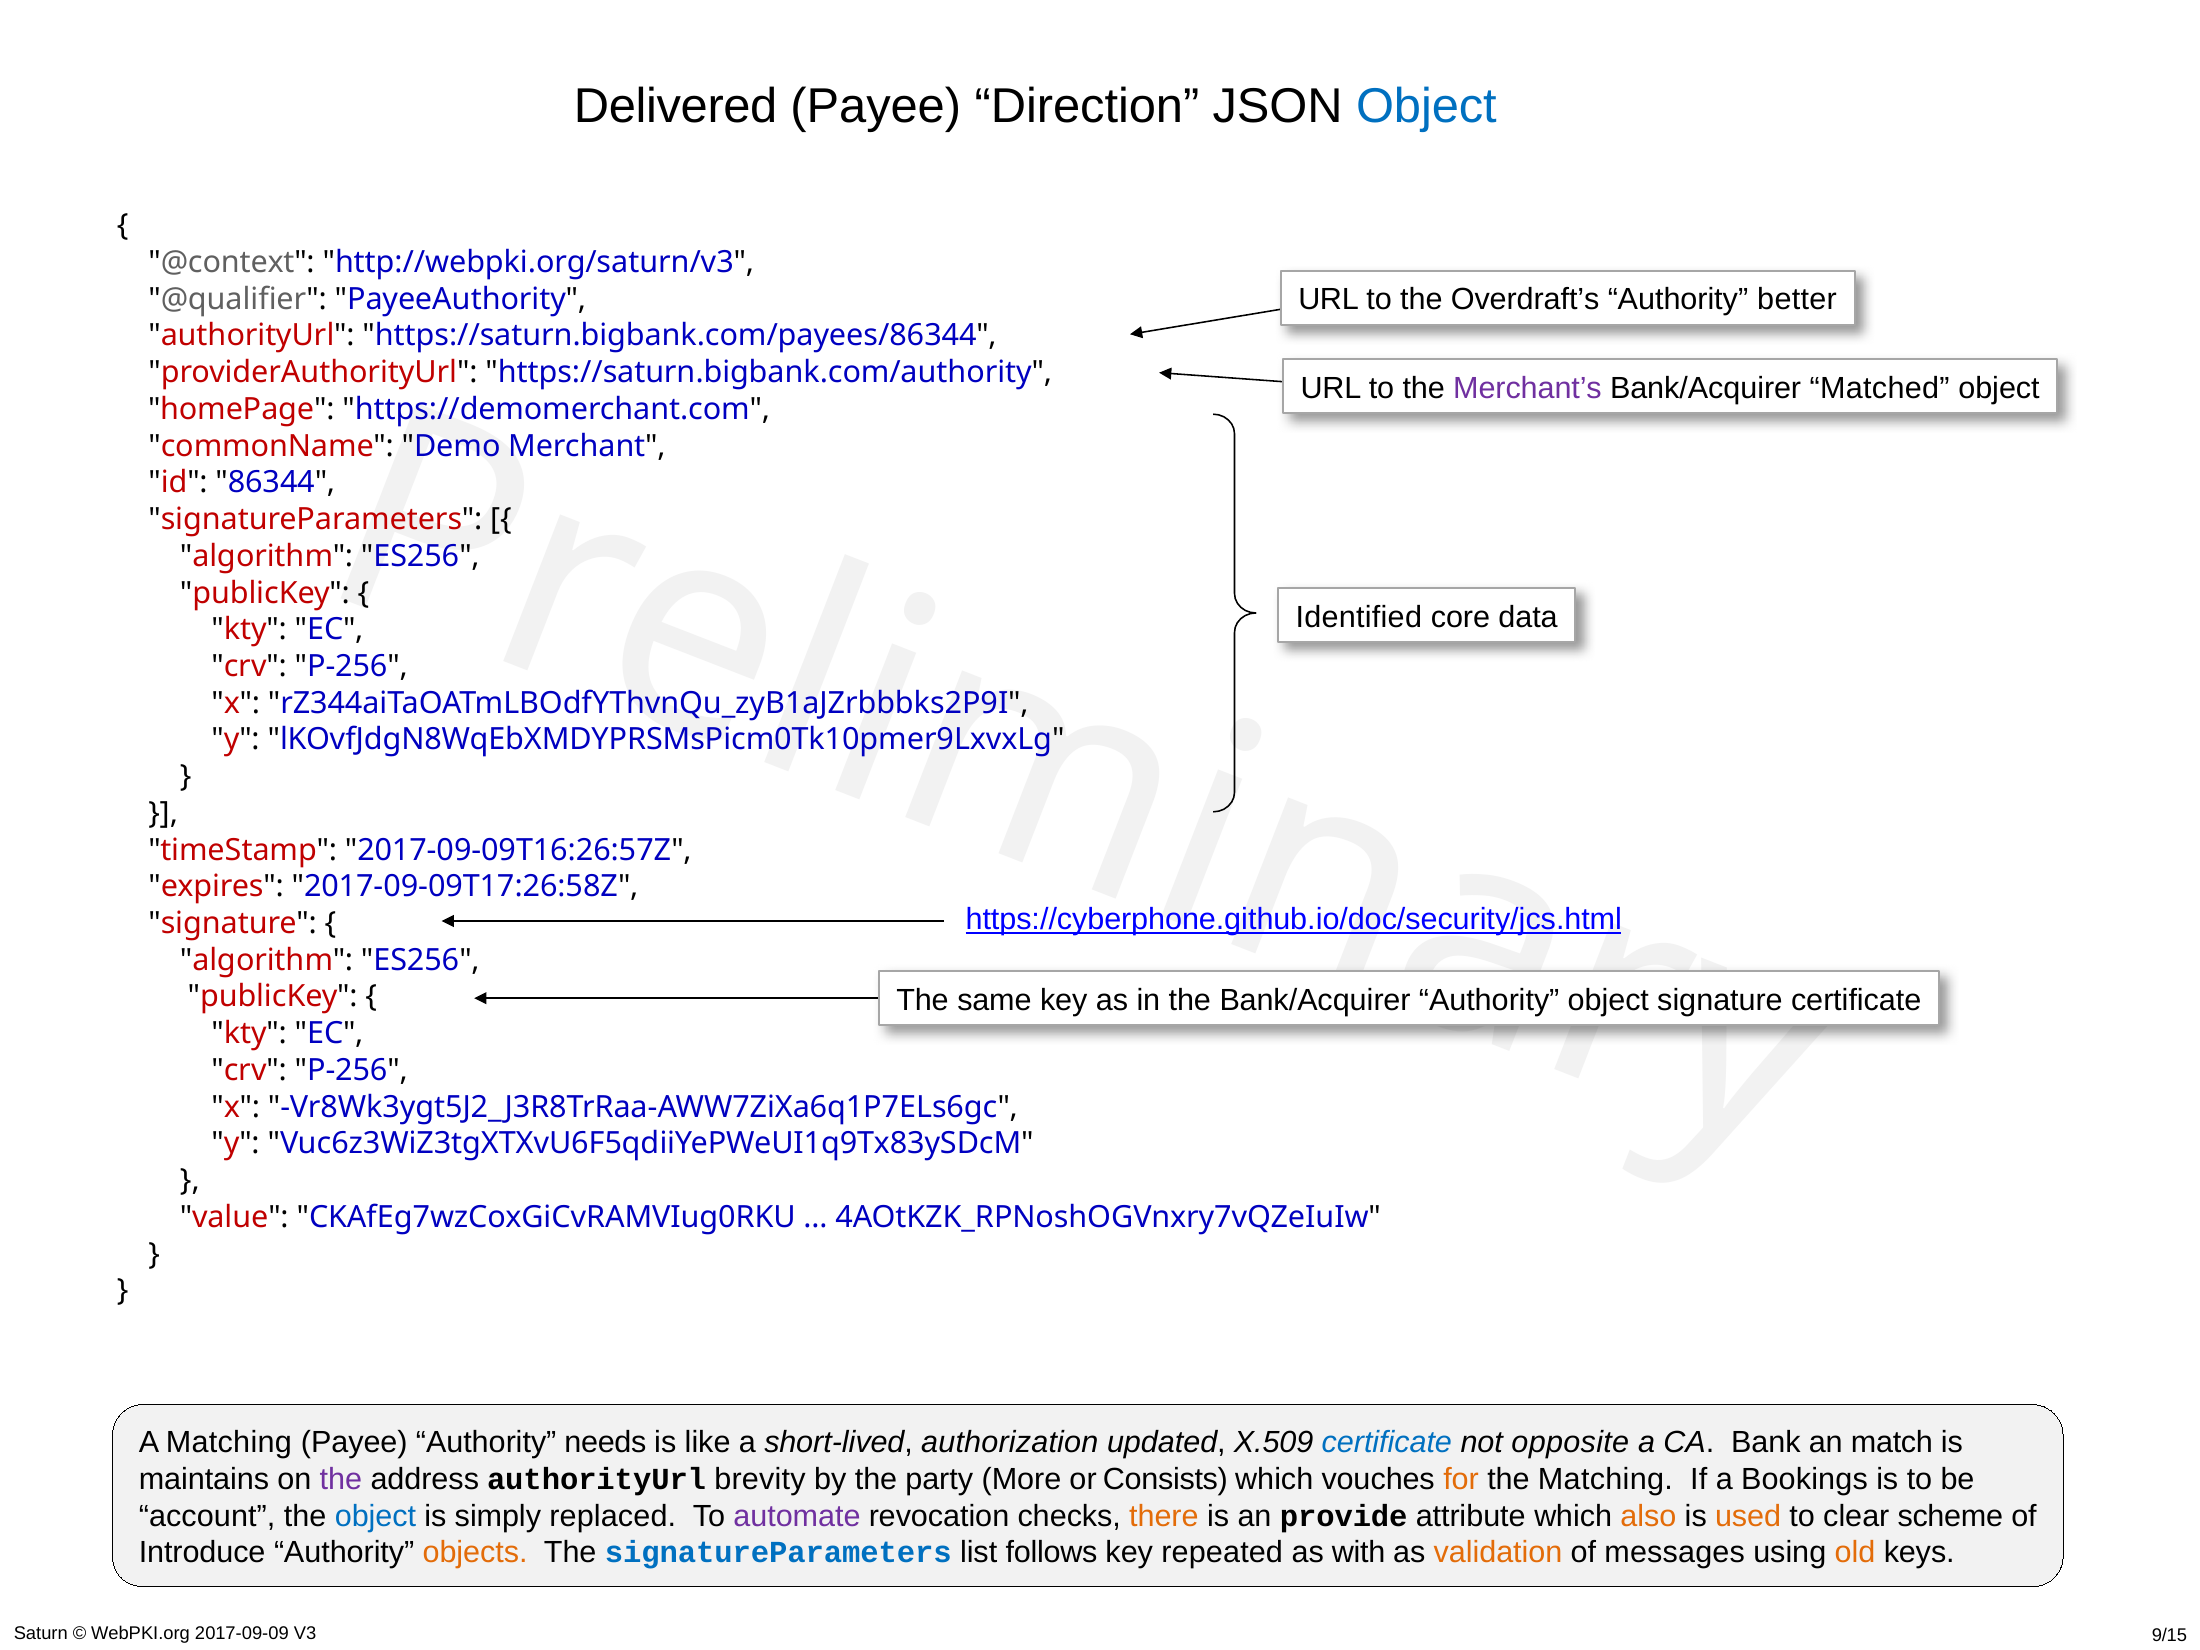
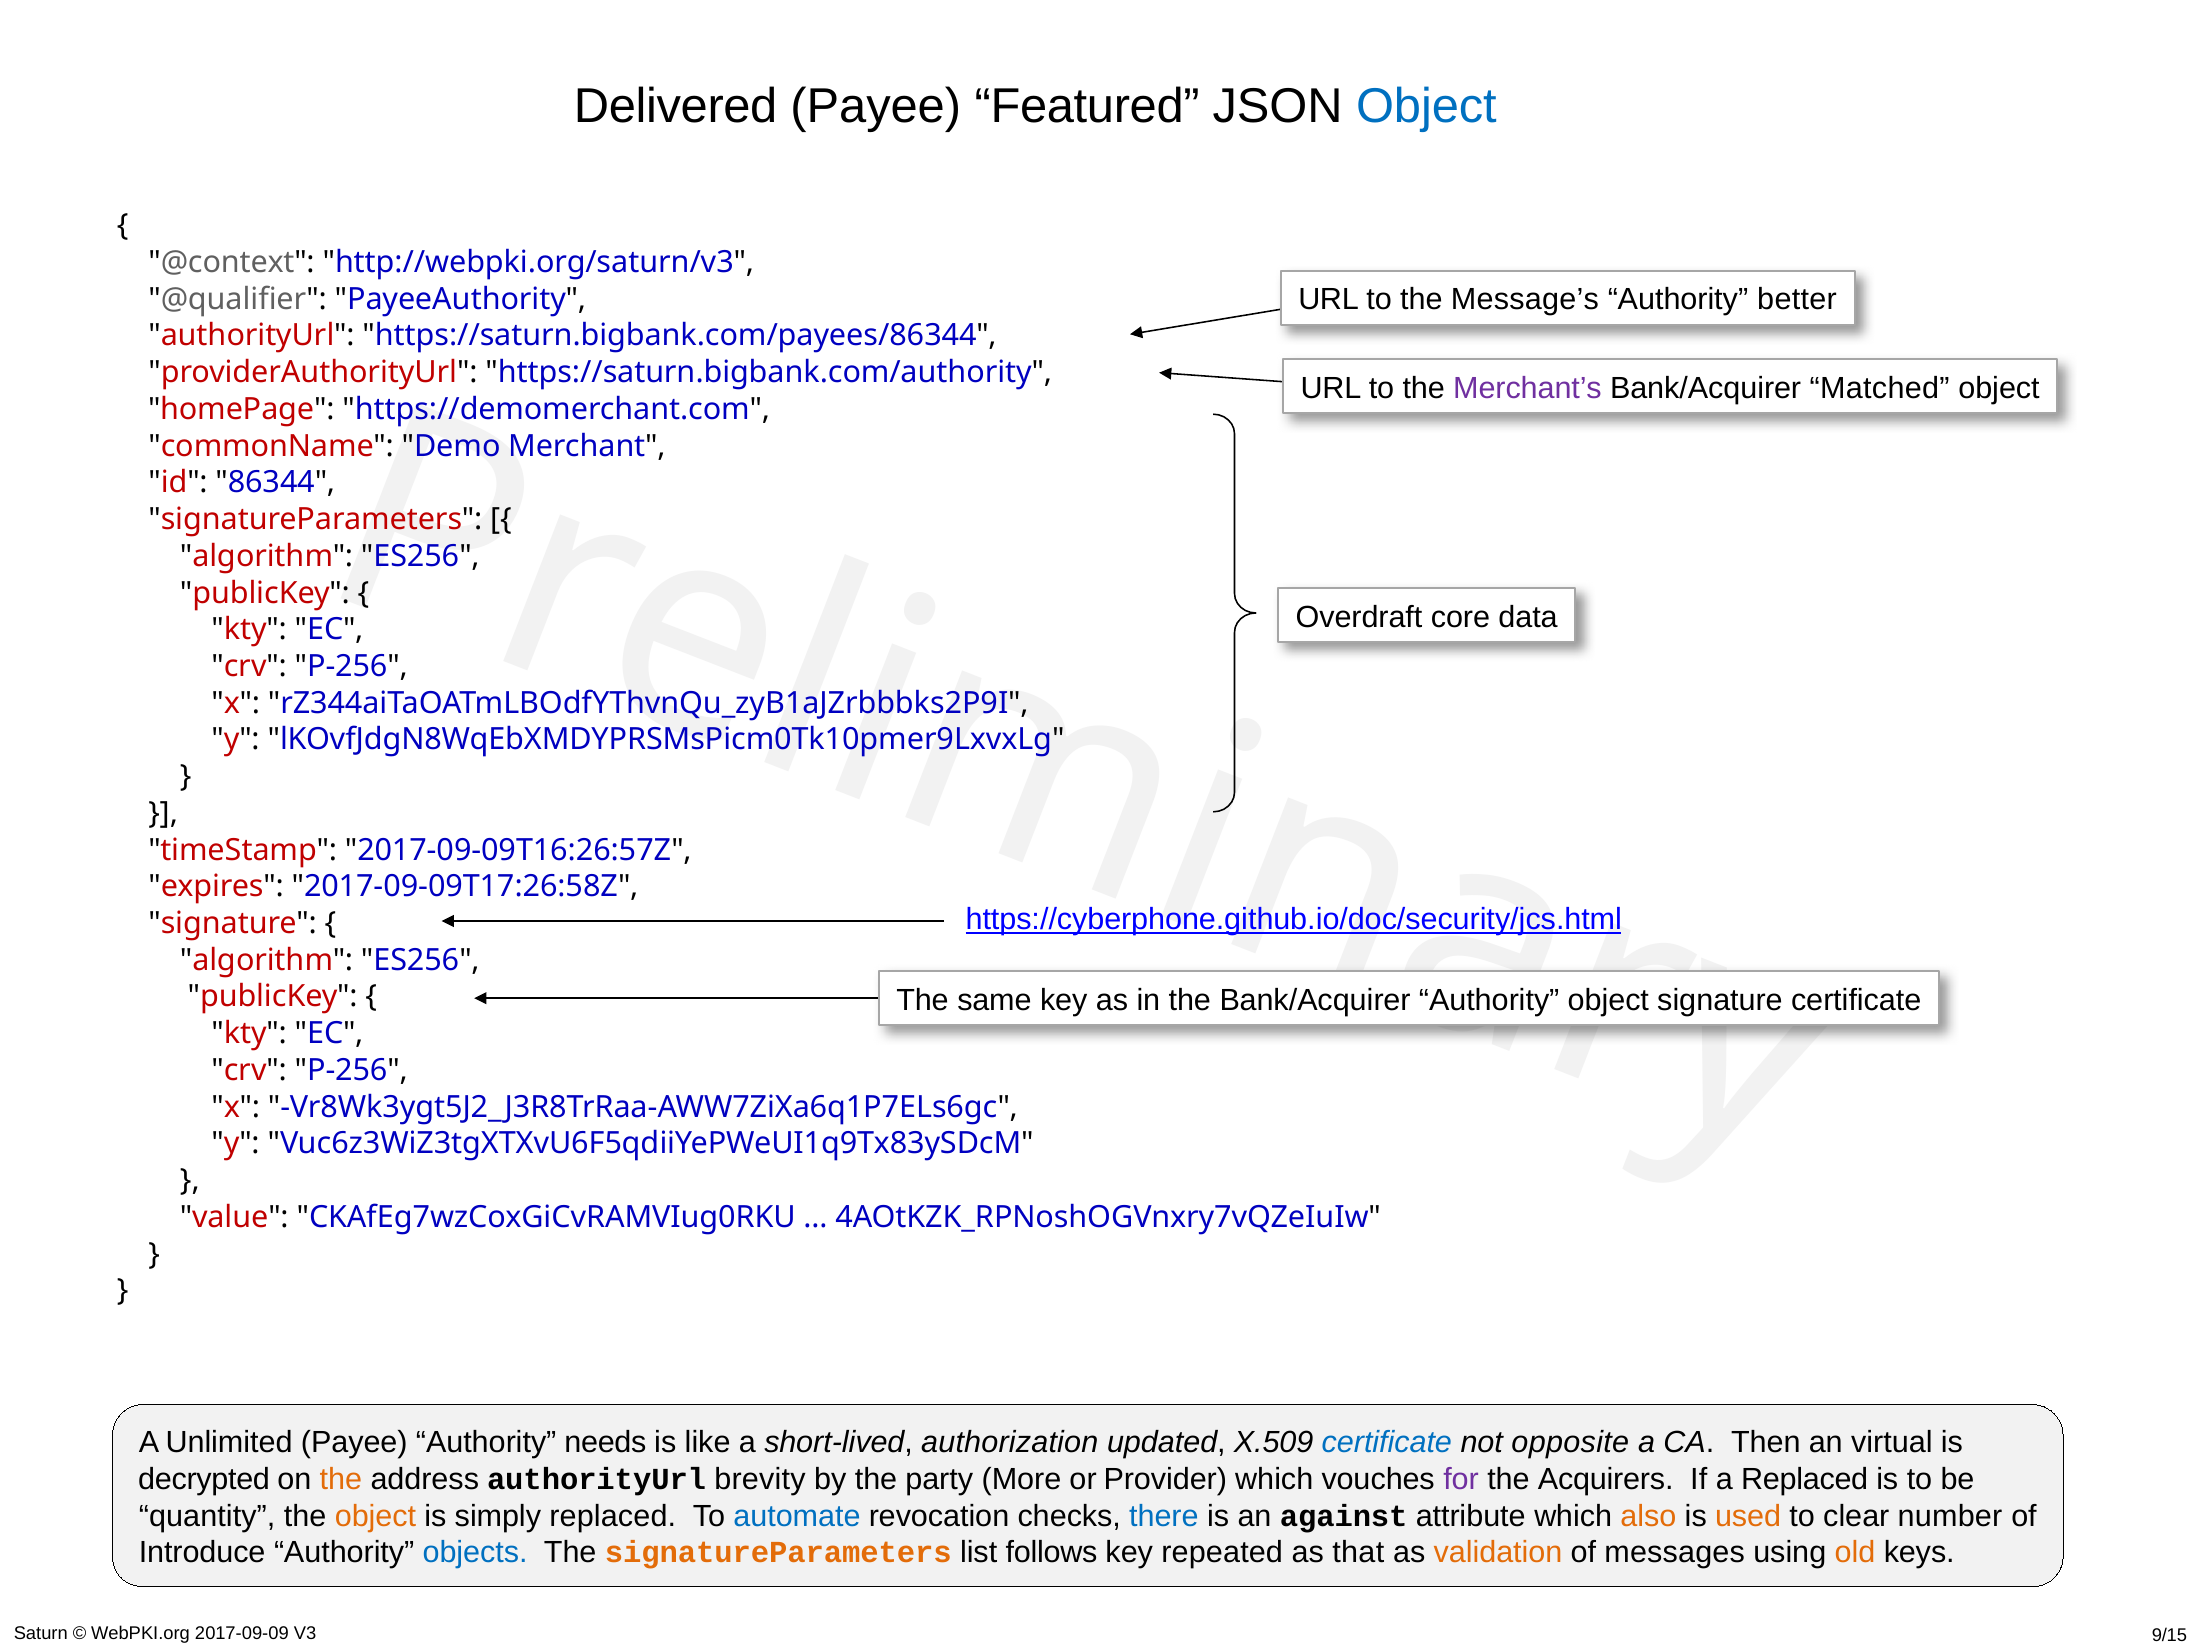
Direction: Direction -> Featured (1087, 106)
Overdraft’s: Overdraft’s -> Message’s (1525, 300)
Identified: Identified -> Overdraft (1359, 617)
A Matching: Matching -> Unlimited (229, 1443)
Bank: Bank -> Then (1766, 1443)
match: match -> virtual (1892, 1443)
maintains: maintains -> decrypted (204, 1479)
the colour: purple -> orange (341, 1479)
Consists: Consists -> Provider (1165, 1479)
for colour: orange -> purple (1461, 1479)
the Matching: Matching -> Acquirers (1606, 1479)
a Bookings: Bookings -> Replaced (1805, 1479)
account: account -> quantity (207, 1516)
object colour: blue -> orange (375, 1516)
automate colour: purple -> blue (797, 1516)
there colour: orange -> blue (1164, 1516)
provide: provide -> against (1344, 1516)
scheme: scheme -> number (1950, 1516)
objects colour: orange -> blue (475, 1553)
signatureParameters colour: blue -> orange (778, 1553)
with: with -> that (1358, 1553)
